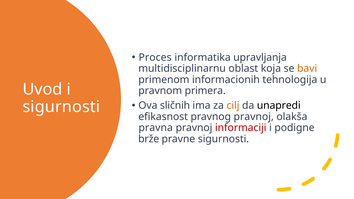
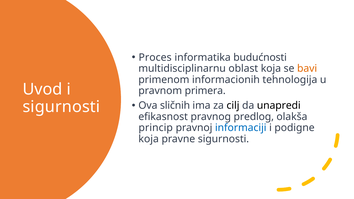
upravljanja: upravljanja -> budućnosti (260, 57)
cilj colour: orange -> black (233, 106)
pravnog pravnoj: pravnoj -> predlog (254, 117)
pravna: pravna -> princip (156, 128)
informaciji colour: red -> blue (241, 128)
brže: brže -> koja (149, 139)
